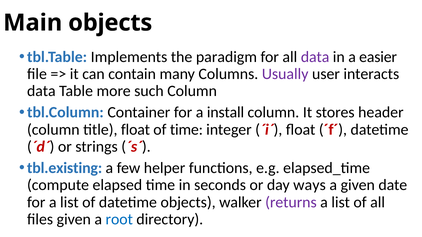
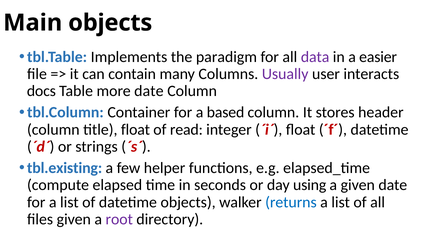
data: data -> docs (41, 91)
more such: such -> date (149, 91)
install: install -> based (226, 113)
of time: time -> read (186, 130)
ways: ways -> using (310, 185)
returns colour: purple -> blue (291, 202)
root colour: blue -> purple (119, 220)
